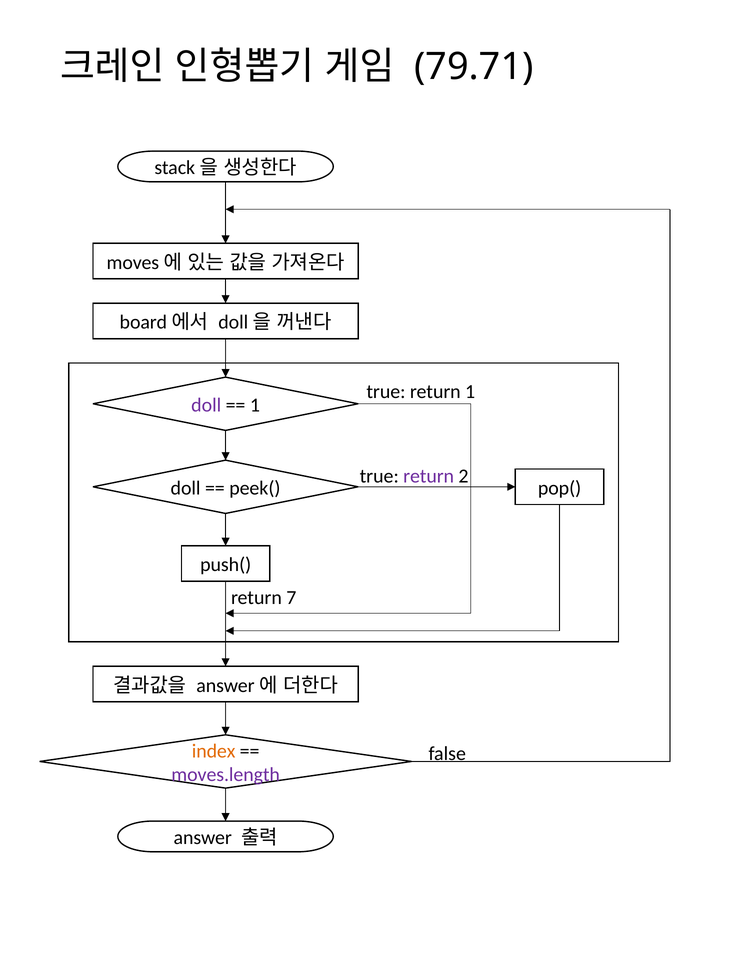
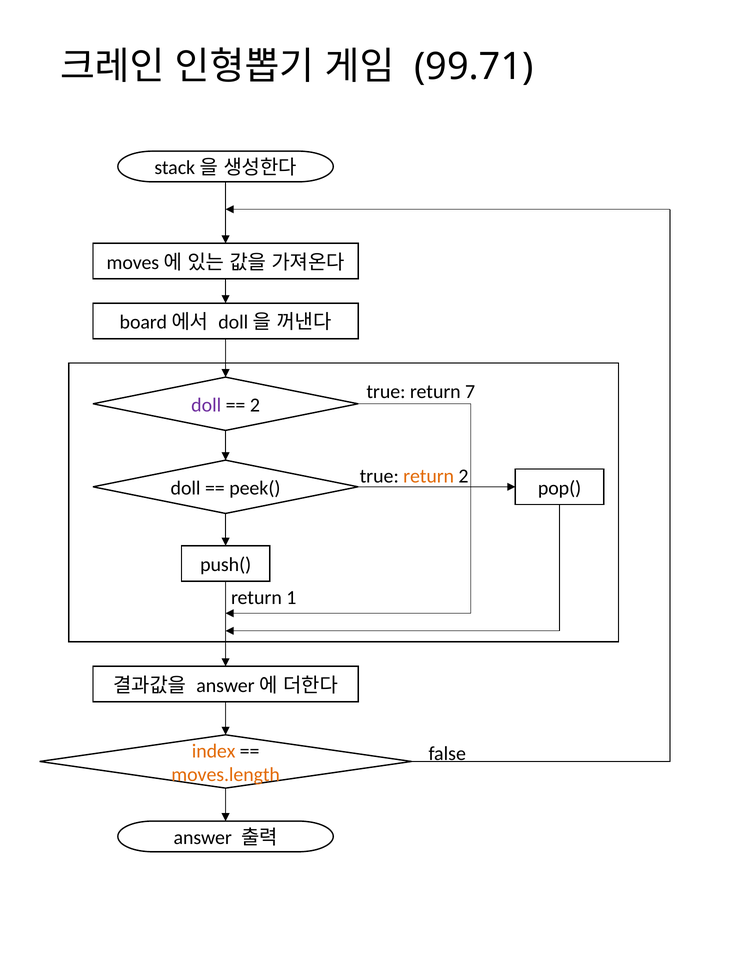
79.71: 79.71 -> 99.71 (474, 67)
return 1: 1 -> 7 (470, 391)
1: 1 -> 2 (255, 405)
return colour: purple -> orange (429, 476)
7: 7 -> 1 (291, 597)
moves.length colour: purple -> orange (226, 774)
